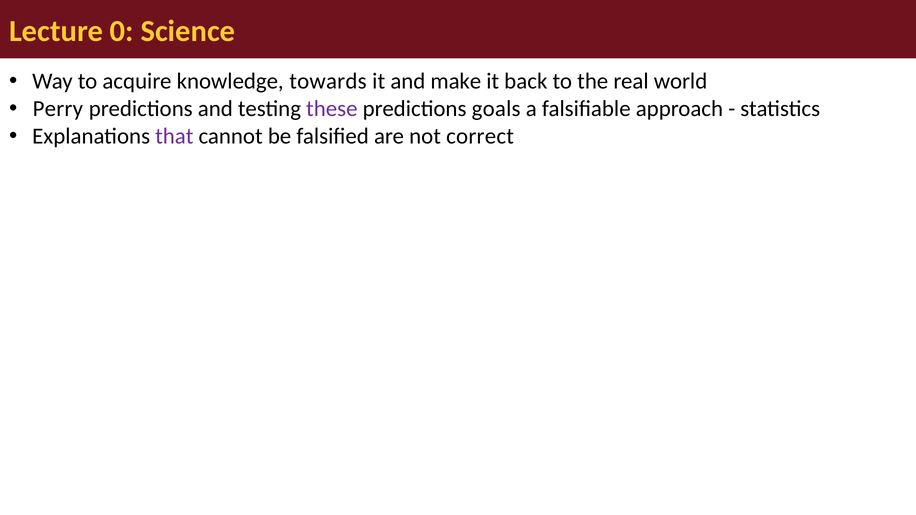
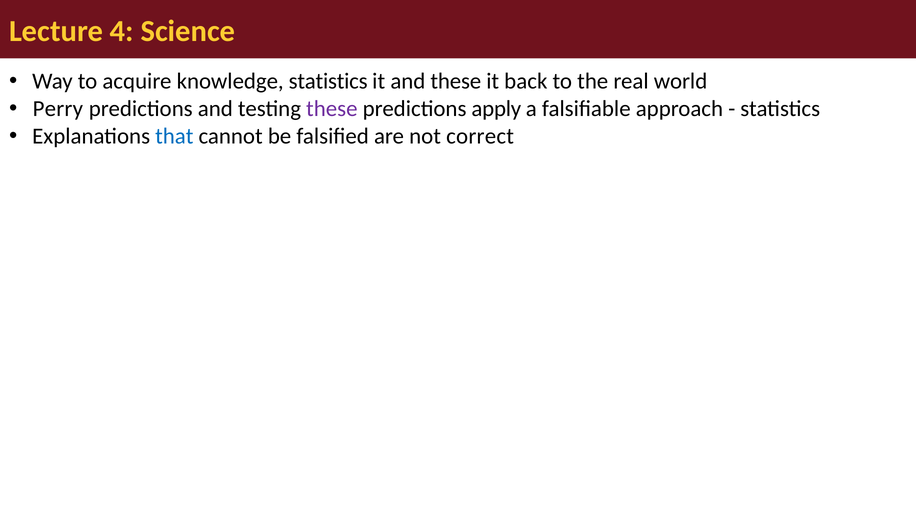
0: 0 -> 4 (122, 31)
knowledge towards: towards -> statistics (328, 81)
and make: make -> these (456, 81)
goals: goals -> apply (496, 109)
that colour: purple -> blue (174, 136)
